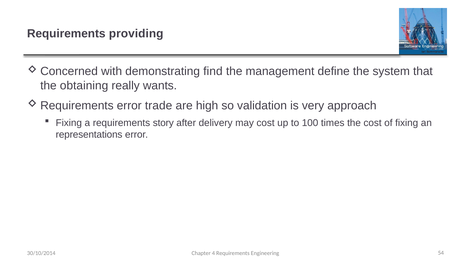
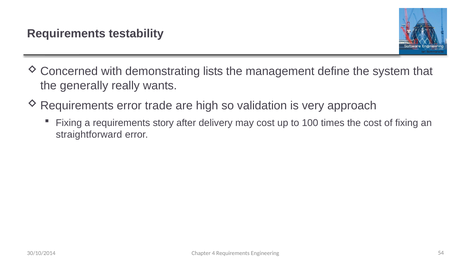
providing: providing -> testability (136, 34)
find: find -> lists (213, 71)
obtaining: obtaining -> generally (84, 86)
representations: representations -> straightforward (89, 135)
